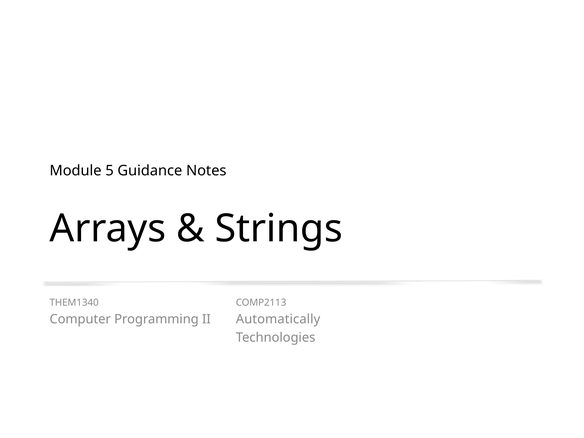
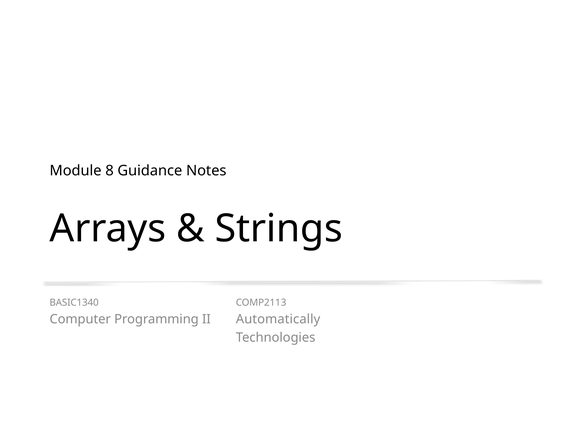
5: 5 -> 8 (110, 171)
THEM1340: THEM1340 -> BASIC1340 (74, 303)
